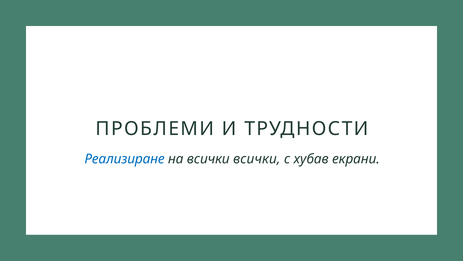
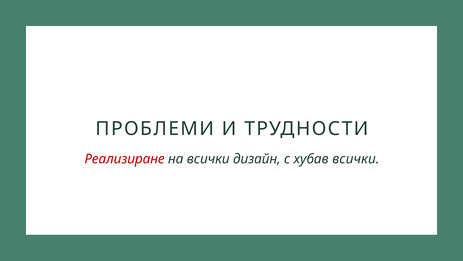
Реализиране colour: blue -> red (125, 159)
всички всички: всички -> дизайн (257, 159)
хубав екрани: екрани -> всички (356, 159)
